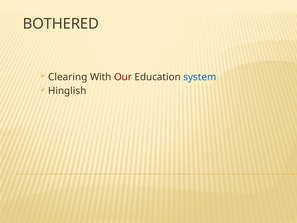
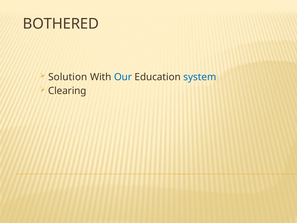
Clearing: Clearing -> Solution (68, 77)
Our colour: red -> blue (123, 77)
Hinglish: Hinglish -> Clearing (67, 91)
